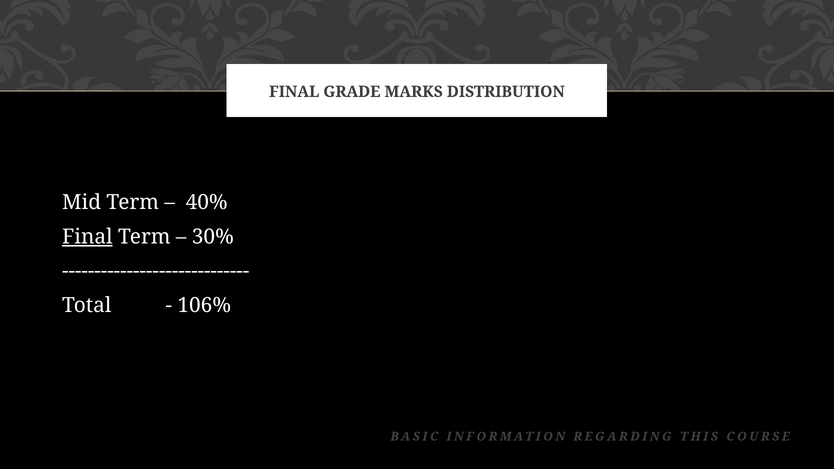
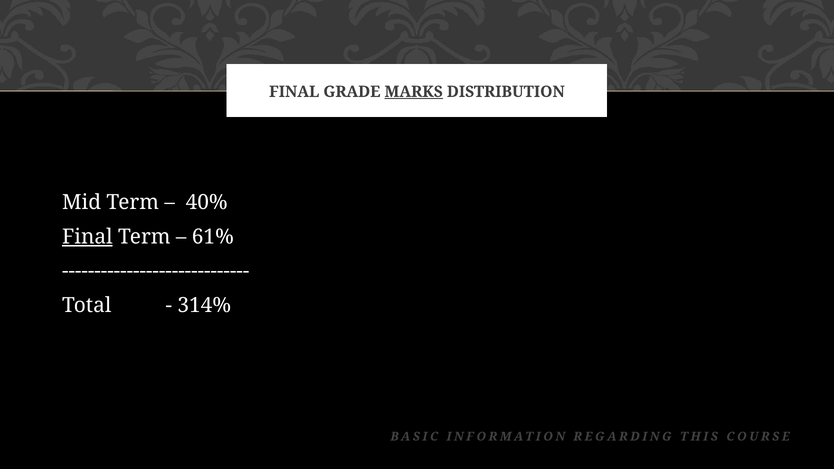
MARKS underline: none -> present (414, 92)
30%: 30% -> 61% (213, 237)
106%: 106% -> 314% (204, 306)
